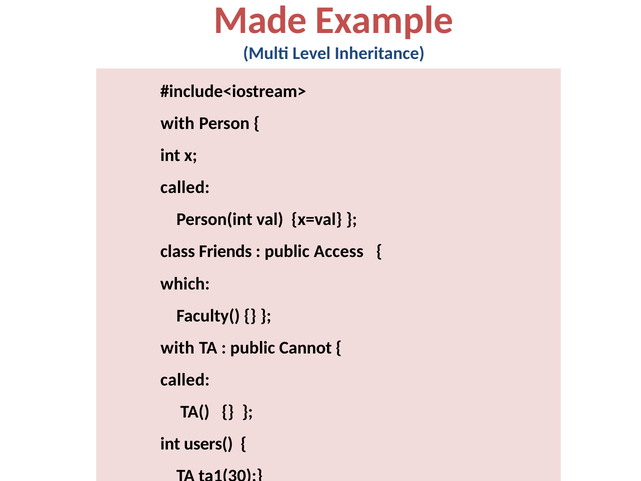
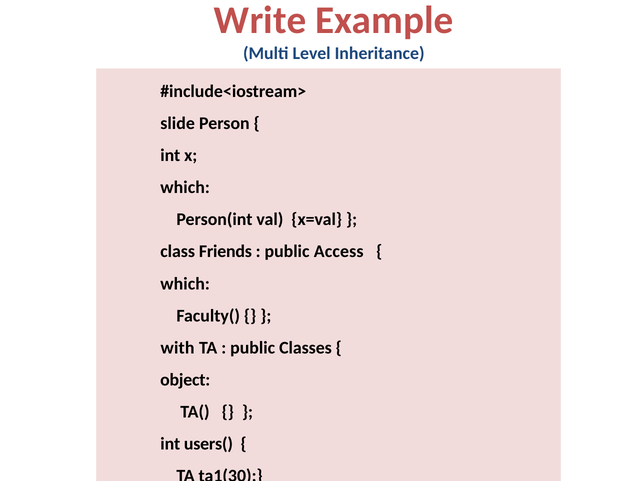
Made: Made -> Write (260, 20)
with: with -> slide (178, 123)
called: called -> which (185, 187)
Cannot: Cannot -> Classes (306, 348)
called: called -> object (185, 380)
